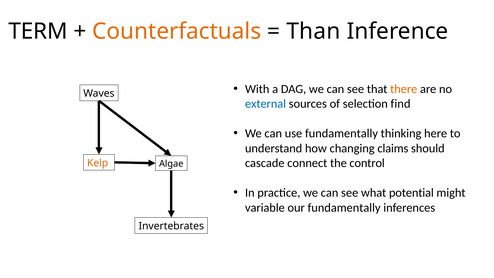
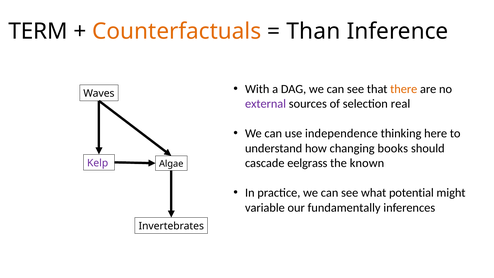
external colour: blue -> purple (266, 104)
find: find -> real (401, 104)
use fundamentally: fundamentally -> independence (341, 133)
claims: claims -> books (393, 148)
connect: connect -> eelgrass (307, 163)
control: control -> known (367, 163)
Kelp colour: orange -> purple (98, 163)
